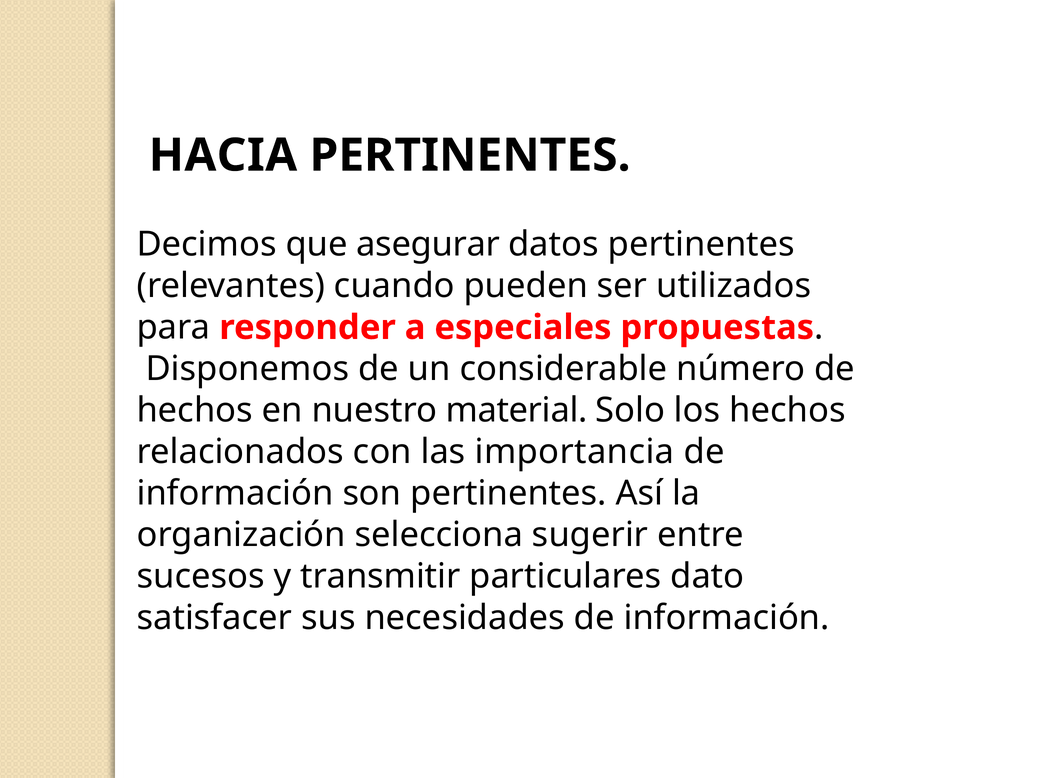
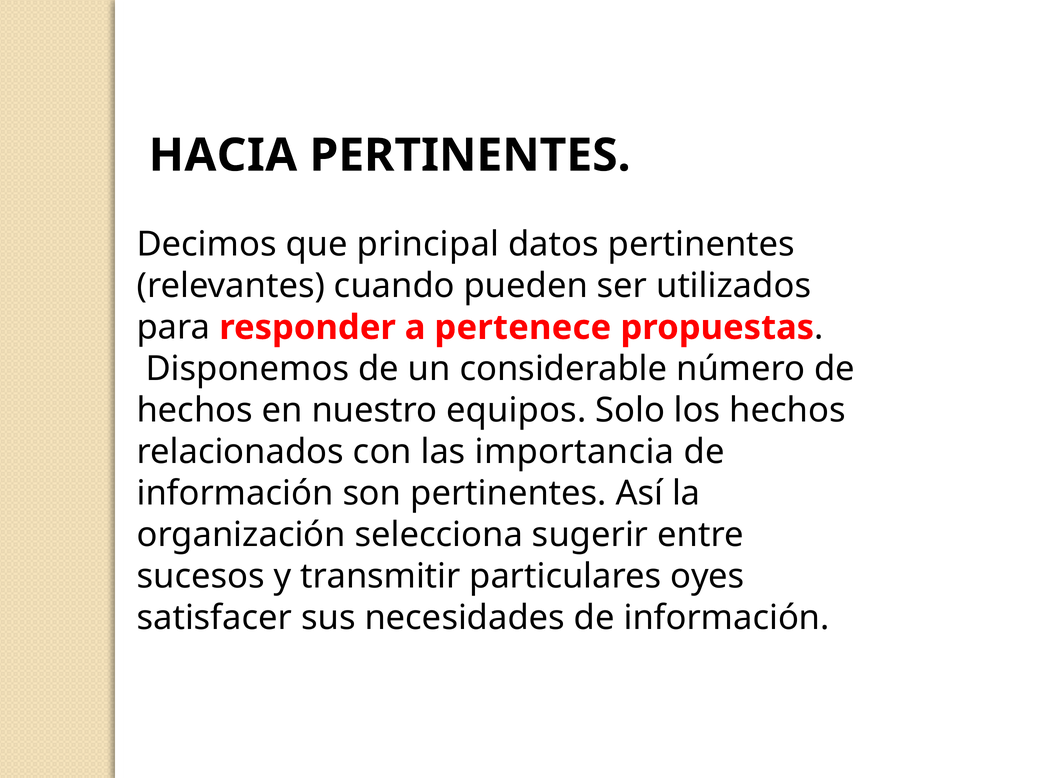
asegurar: asegurar -> principal (428, 244)
especiales: especiales -> pertenece (523, 327)
material: material -> equipos (516, 410)
dato: dato -> oyes (707, 576)
